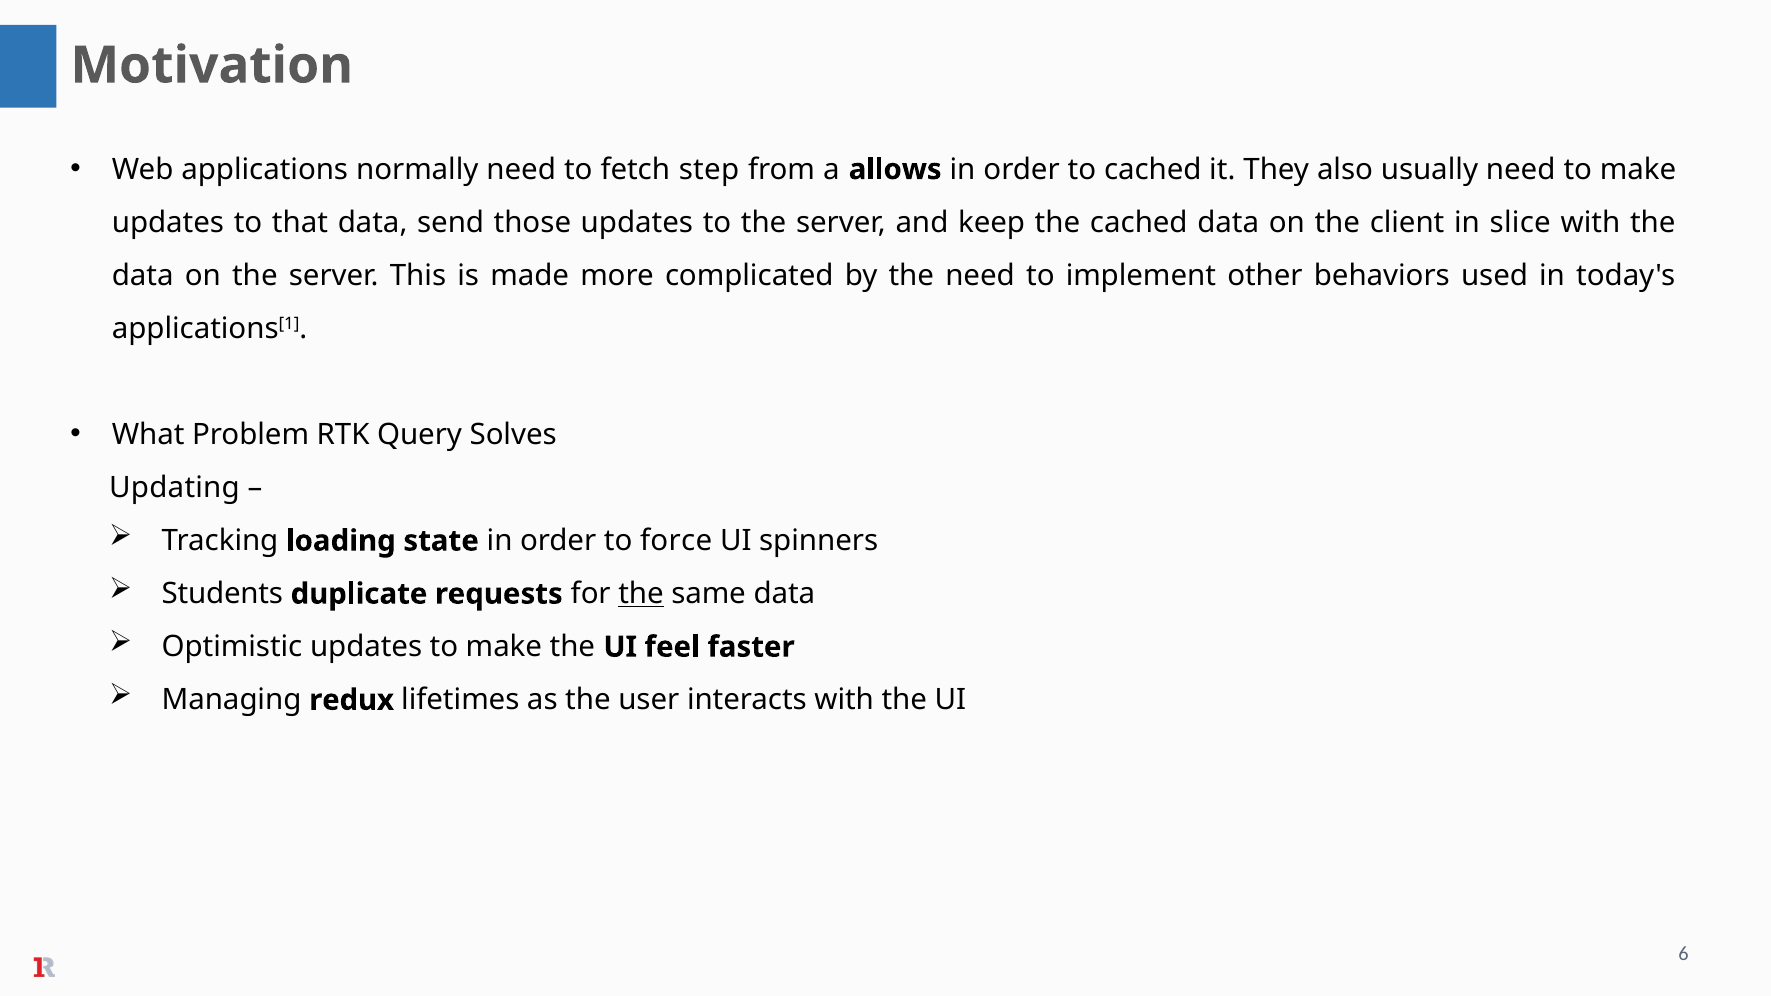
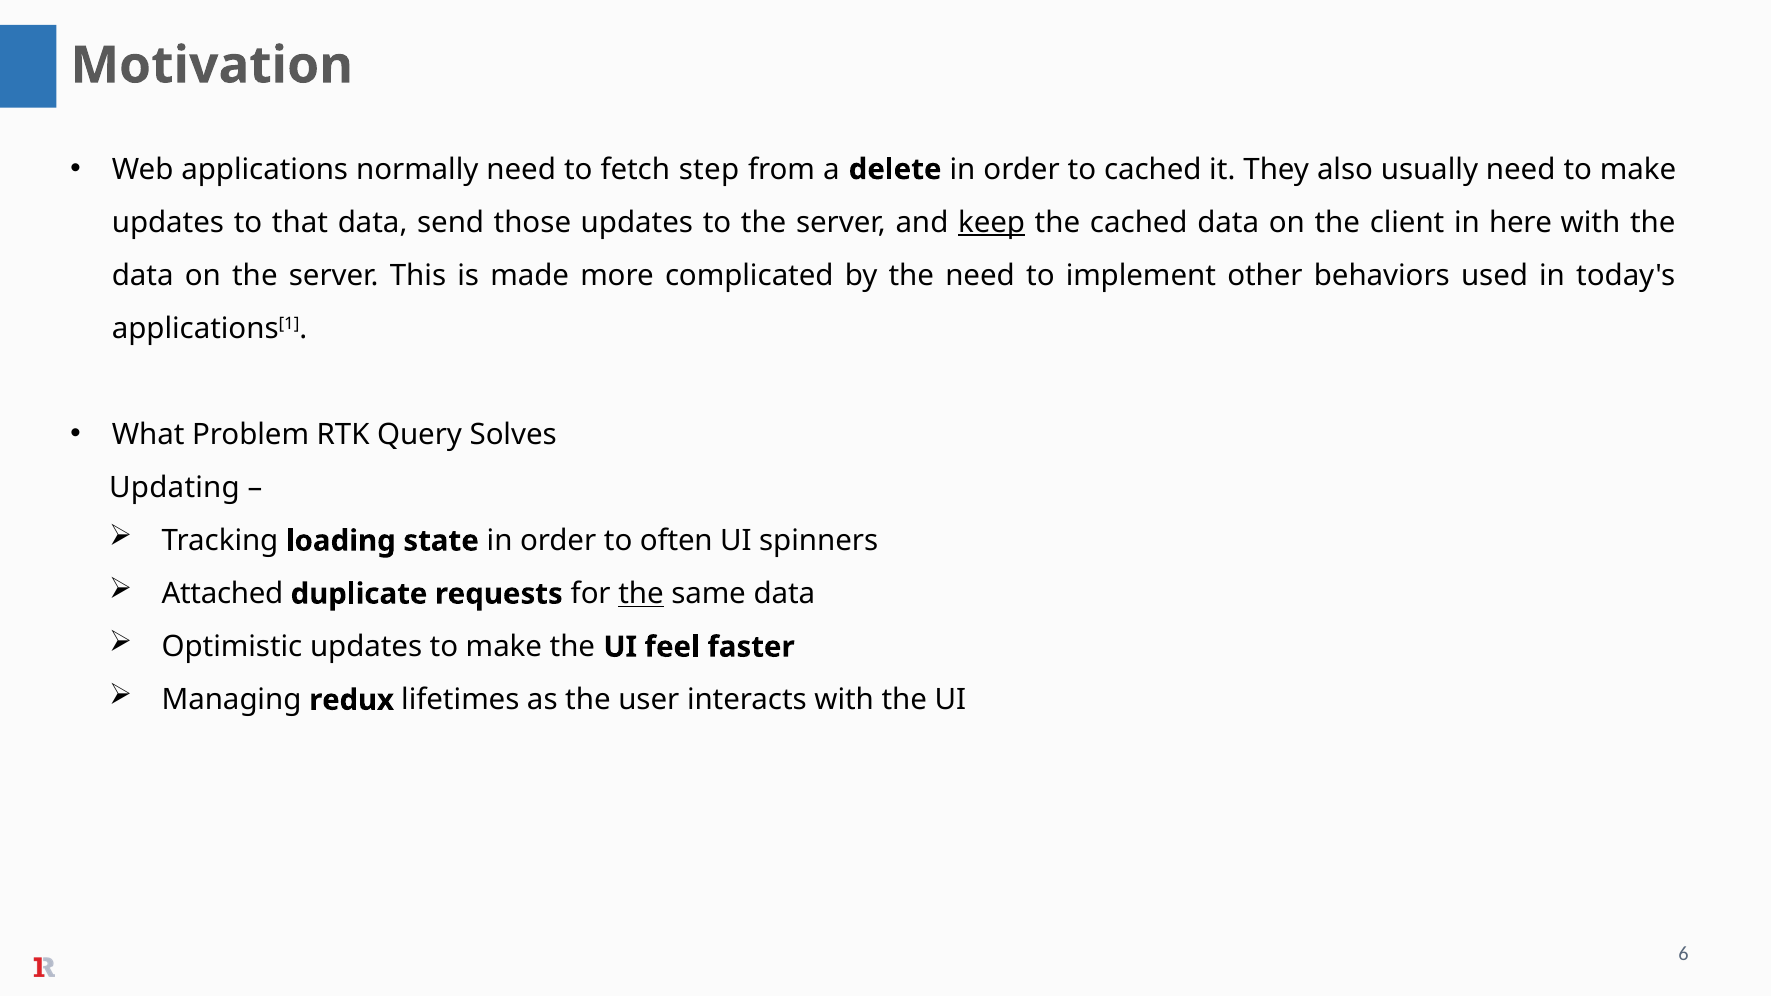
allows: allows -> delete (895, 169)
keep underline: none -> present (992, 223)
slice: slice -> here (1521, 223)
force: force -> often (676, 541)
Students: Students -> Attached (222, 594)
